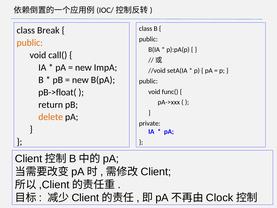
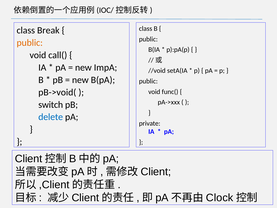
pB->float(: pB->float( -> pB->void( (57, 92)
return: return -> switch (51, 105)
delete colour: orange -> blue (51, 117)
